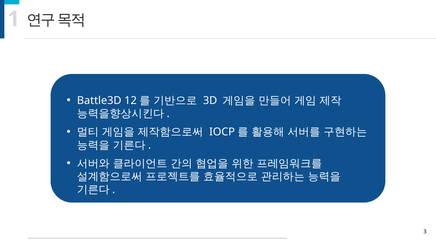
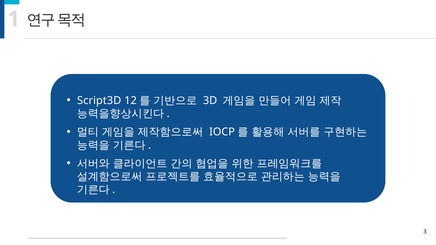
Battle3D: Battle3D -> Script3D (99, 101)
